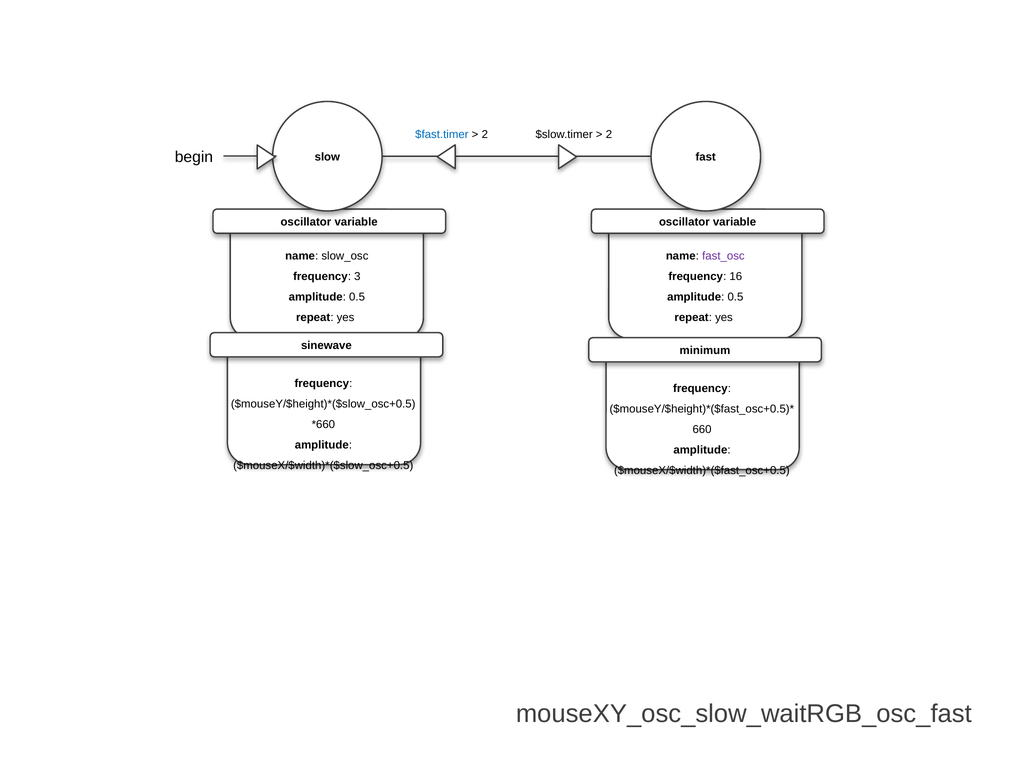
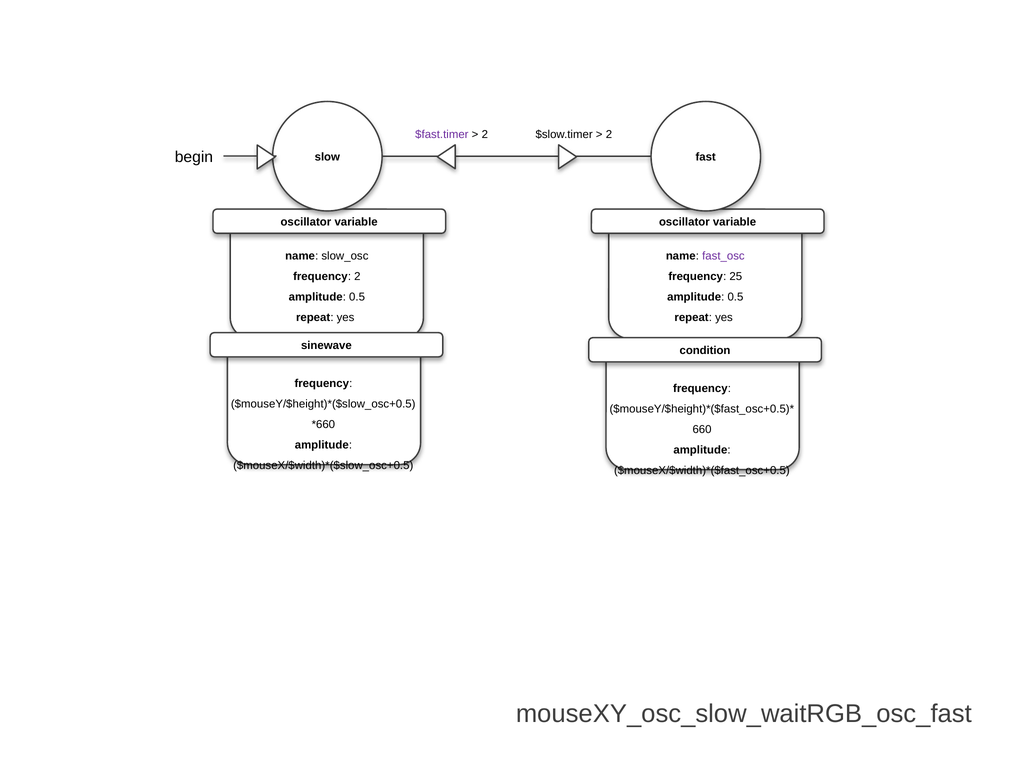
$fast.timer colour: blue -> purple (442, 134)
frequency 3: 3 -> 2 (357, 276)
16: 16 -> 25 (736, 276)
minimum: minimum -> condition (705, 350)
